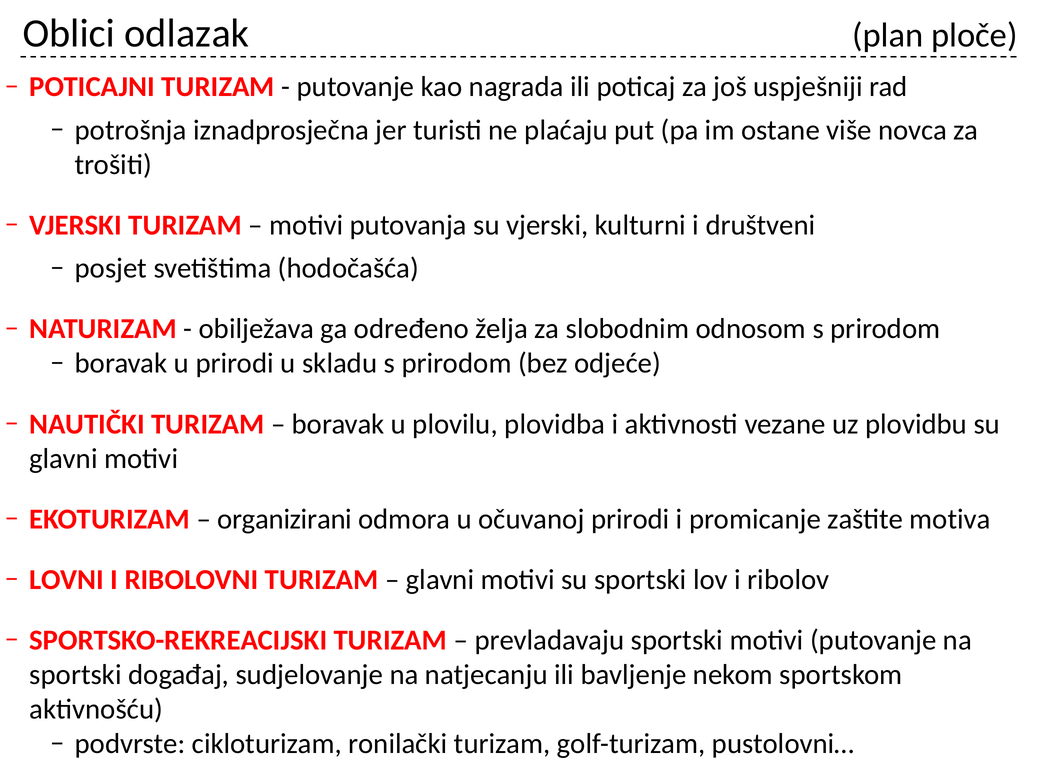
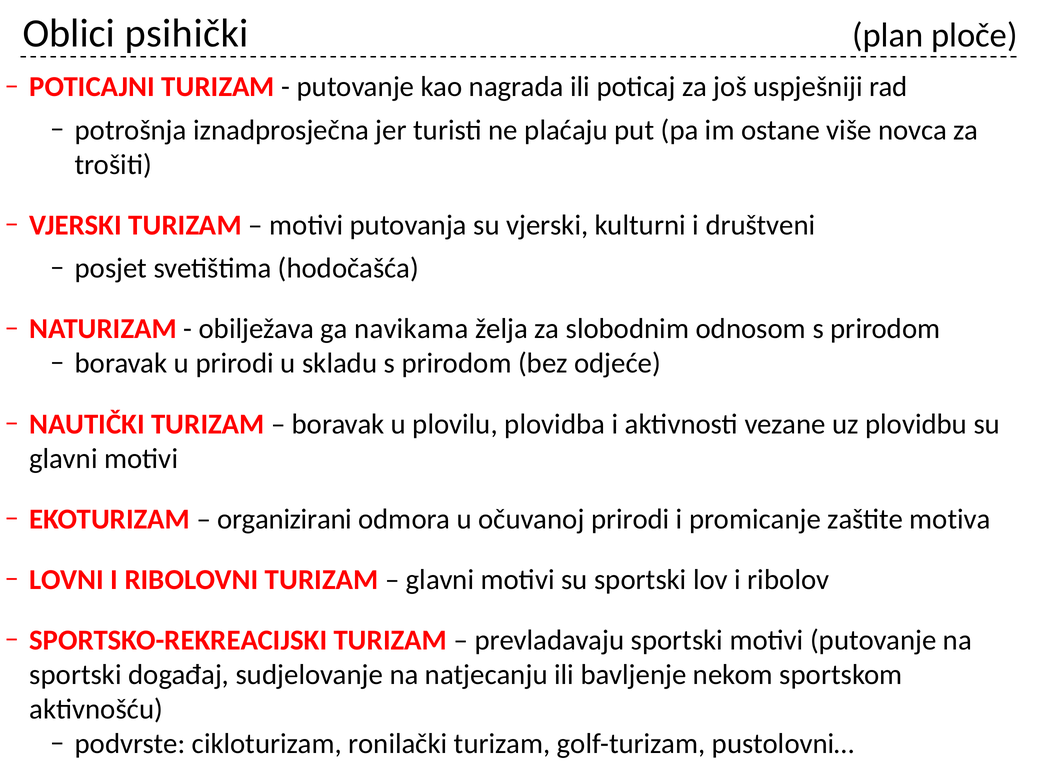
odlazak: odlazak -> psihički (187, 33)
određeno: određeno -> navikama (411, 329)
